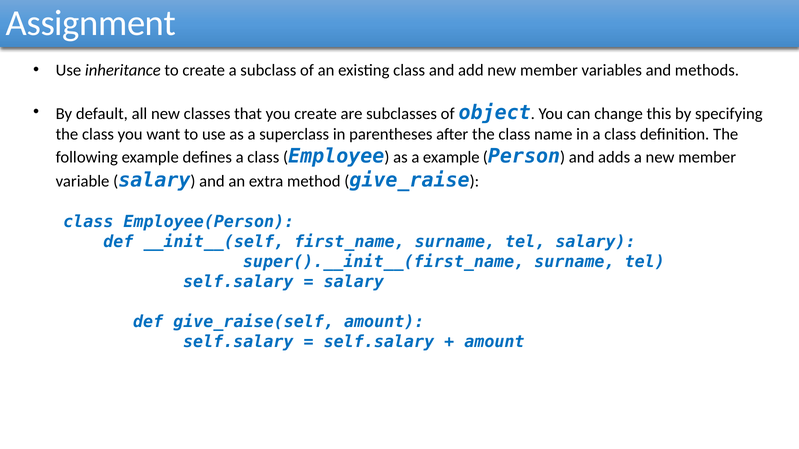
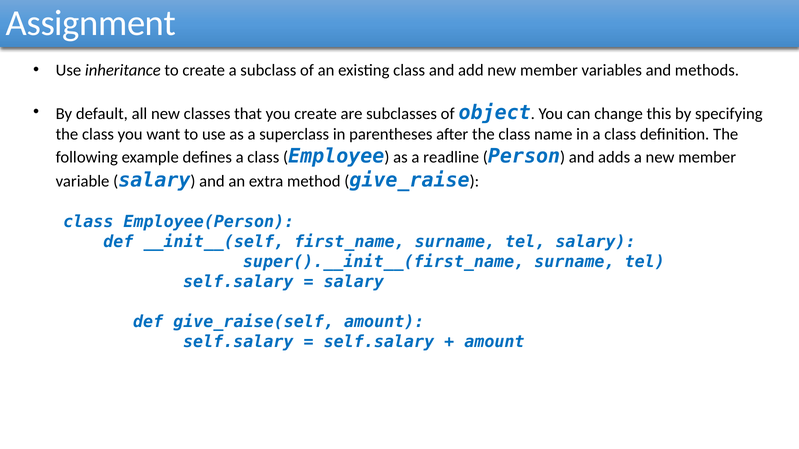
a example: example -> readline (451, 158)
